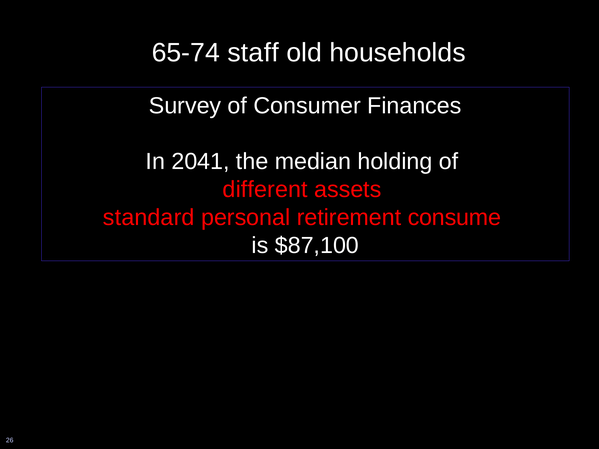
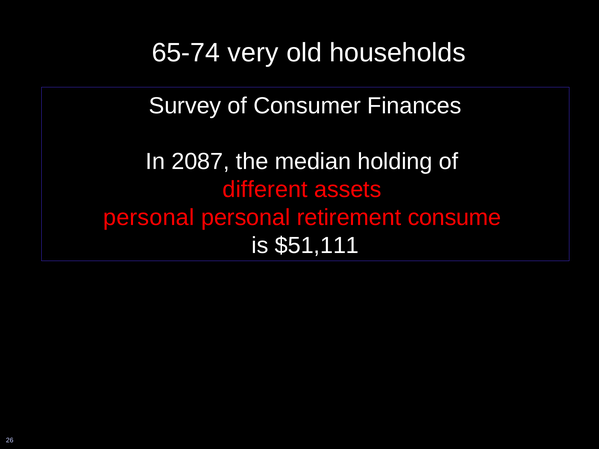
staff: staff -> very (253, 53)
2041: 2041 -> 2087 (201, 162)
standard: standard -> personal (149, 218)
$87,100: $87,100 -> $51,111 (317, 246)
